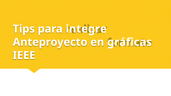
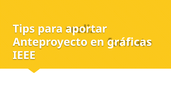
integre: integre -> aportar (86, 29)
